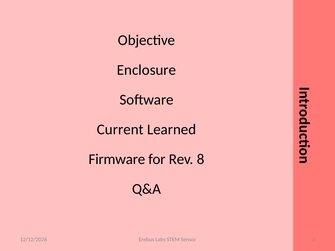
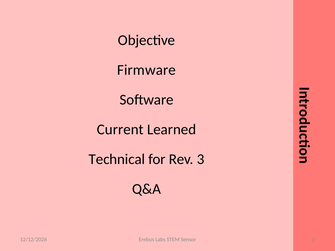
Enclosure: Enclosure -> Firmware (146, 70)
Firmware: Firmware -> Technical (117, 159)
8: 8 -> 3 (201, 159)
